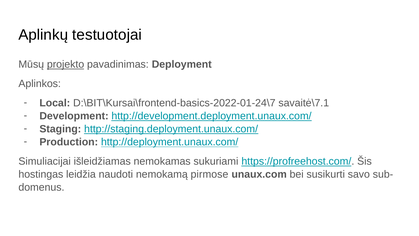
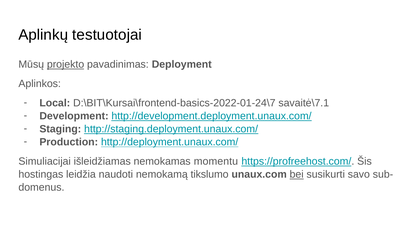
sukuriami: sukuriami -> momentu (216, 161)
pirmose: pirmose -> tikslumo (210, 174)
bei underline: none -> present (297, 174)
